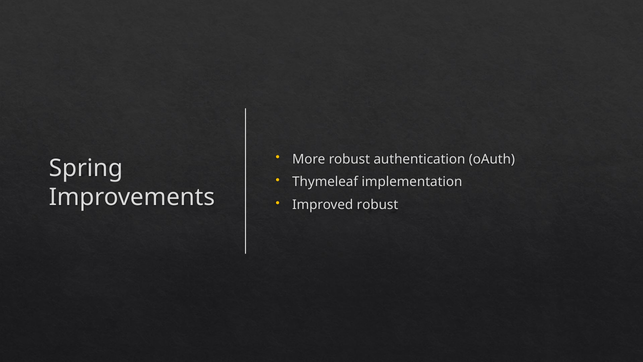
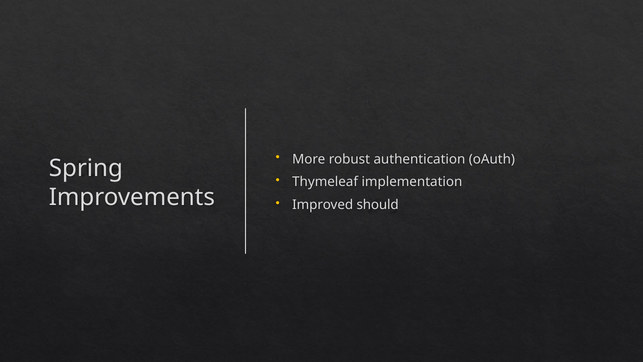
Improved robust: robust -> should (378, 205)
